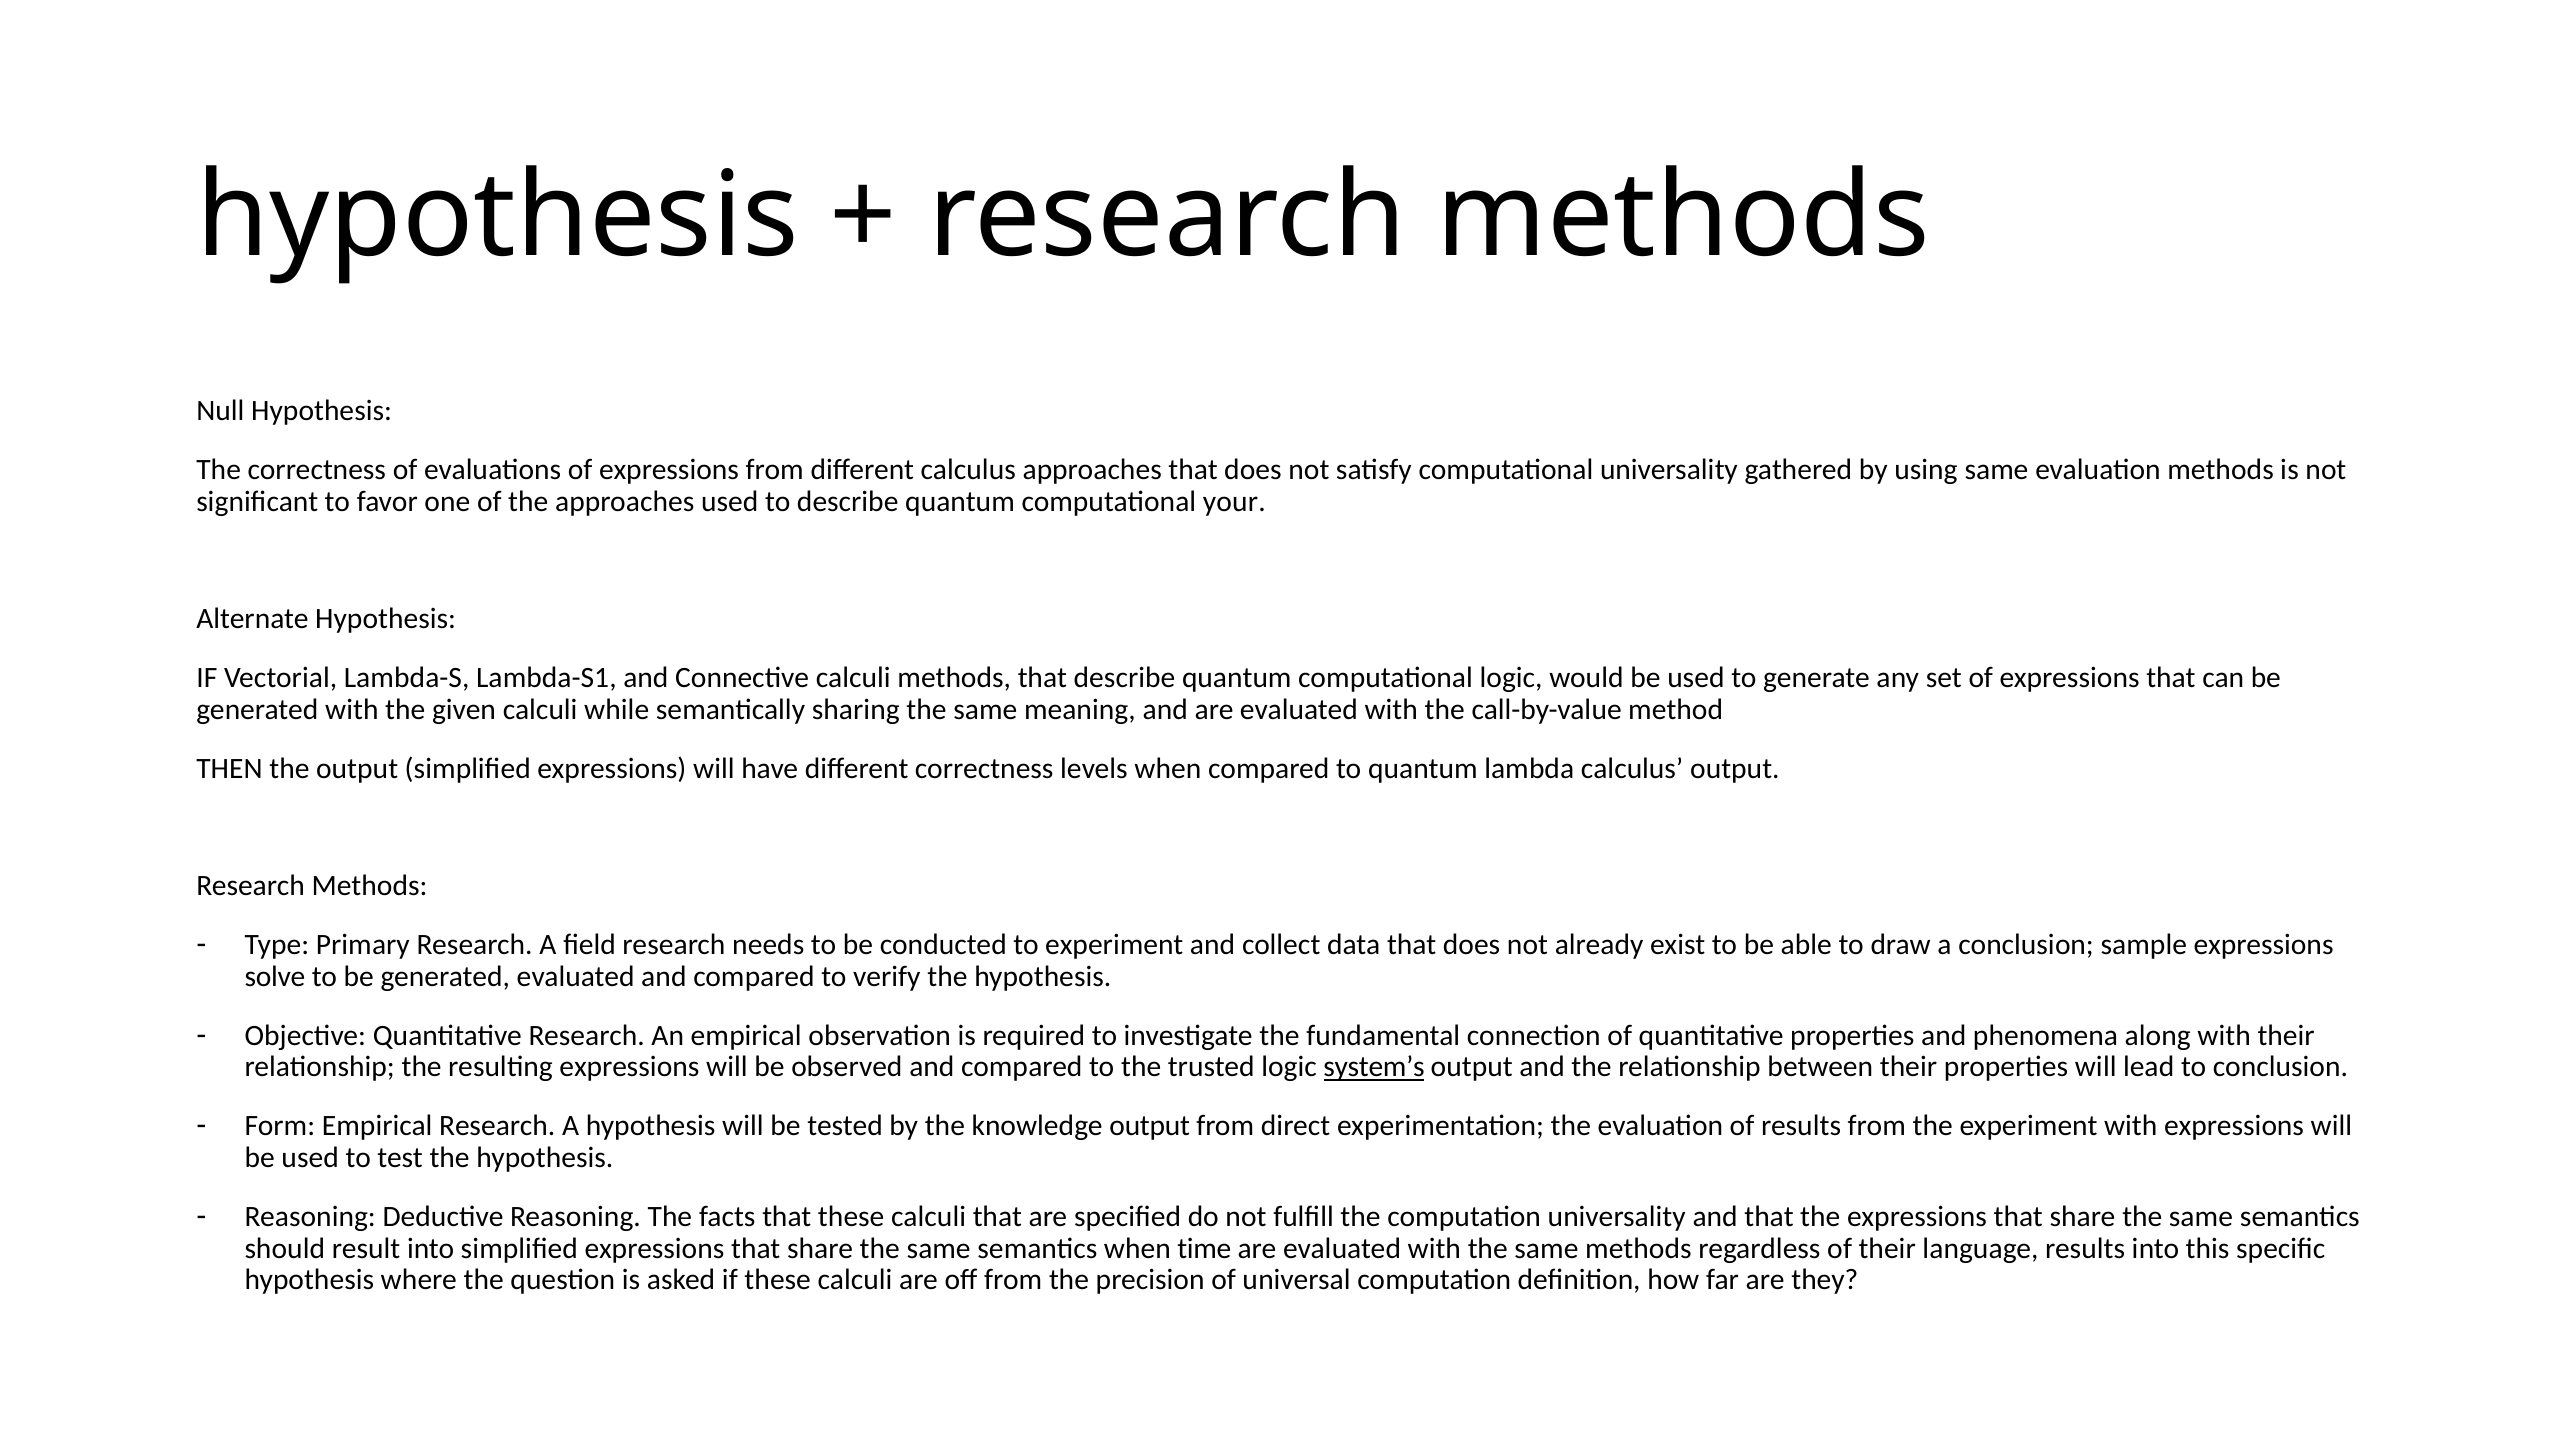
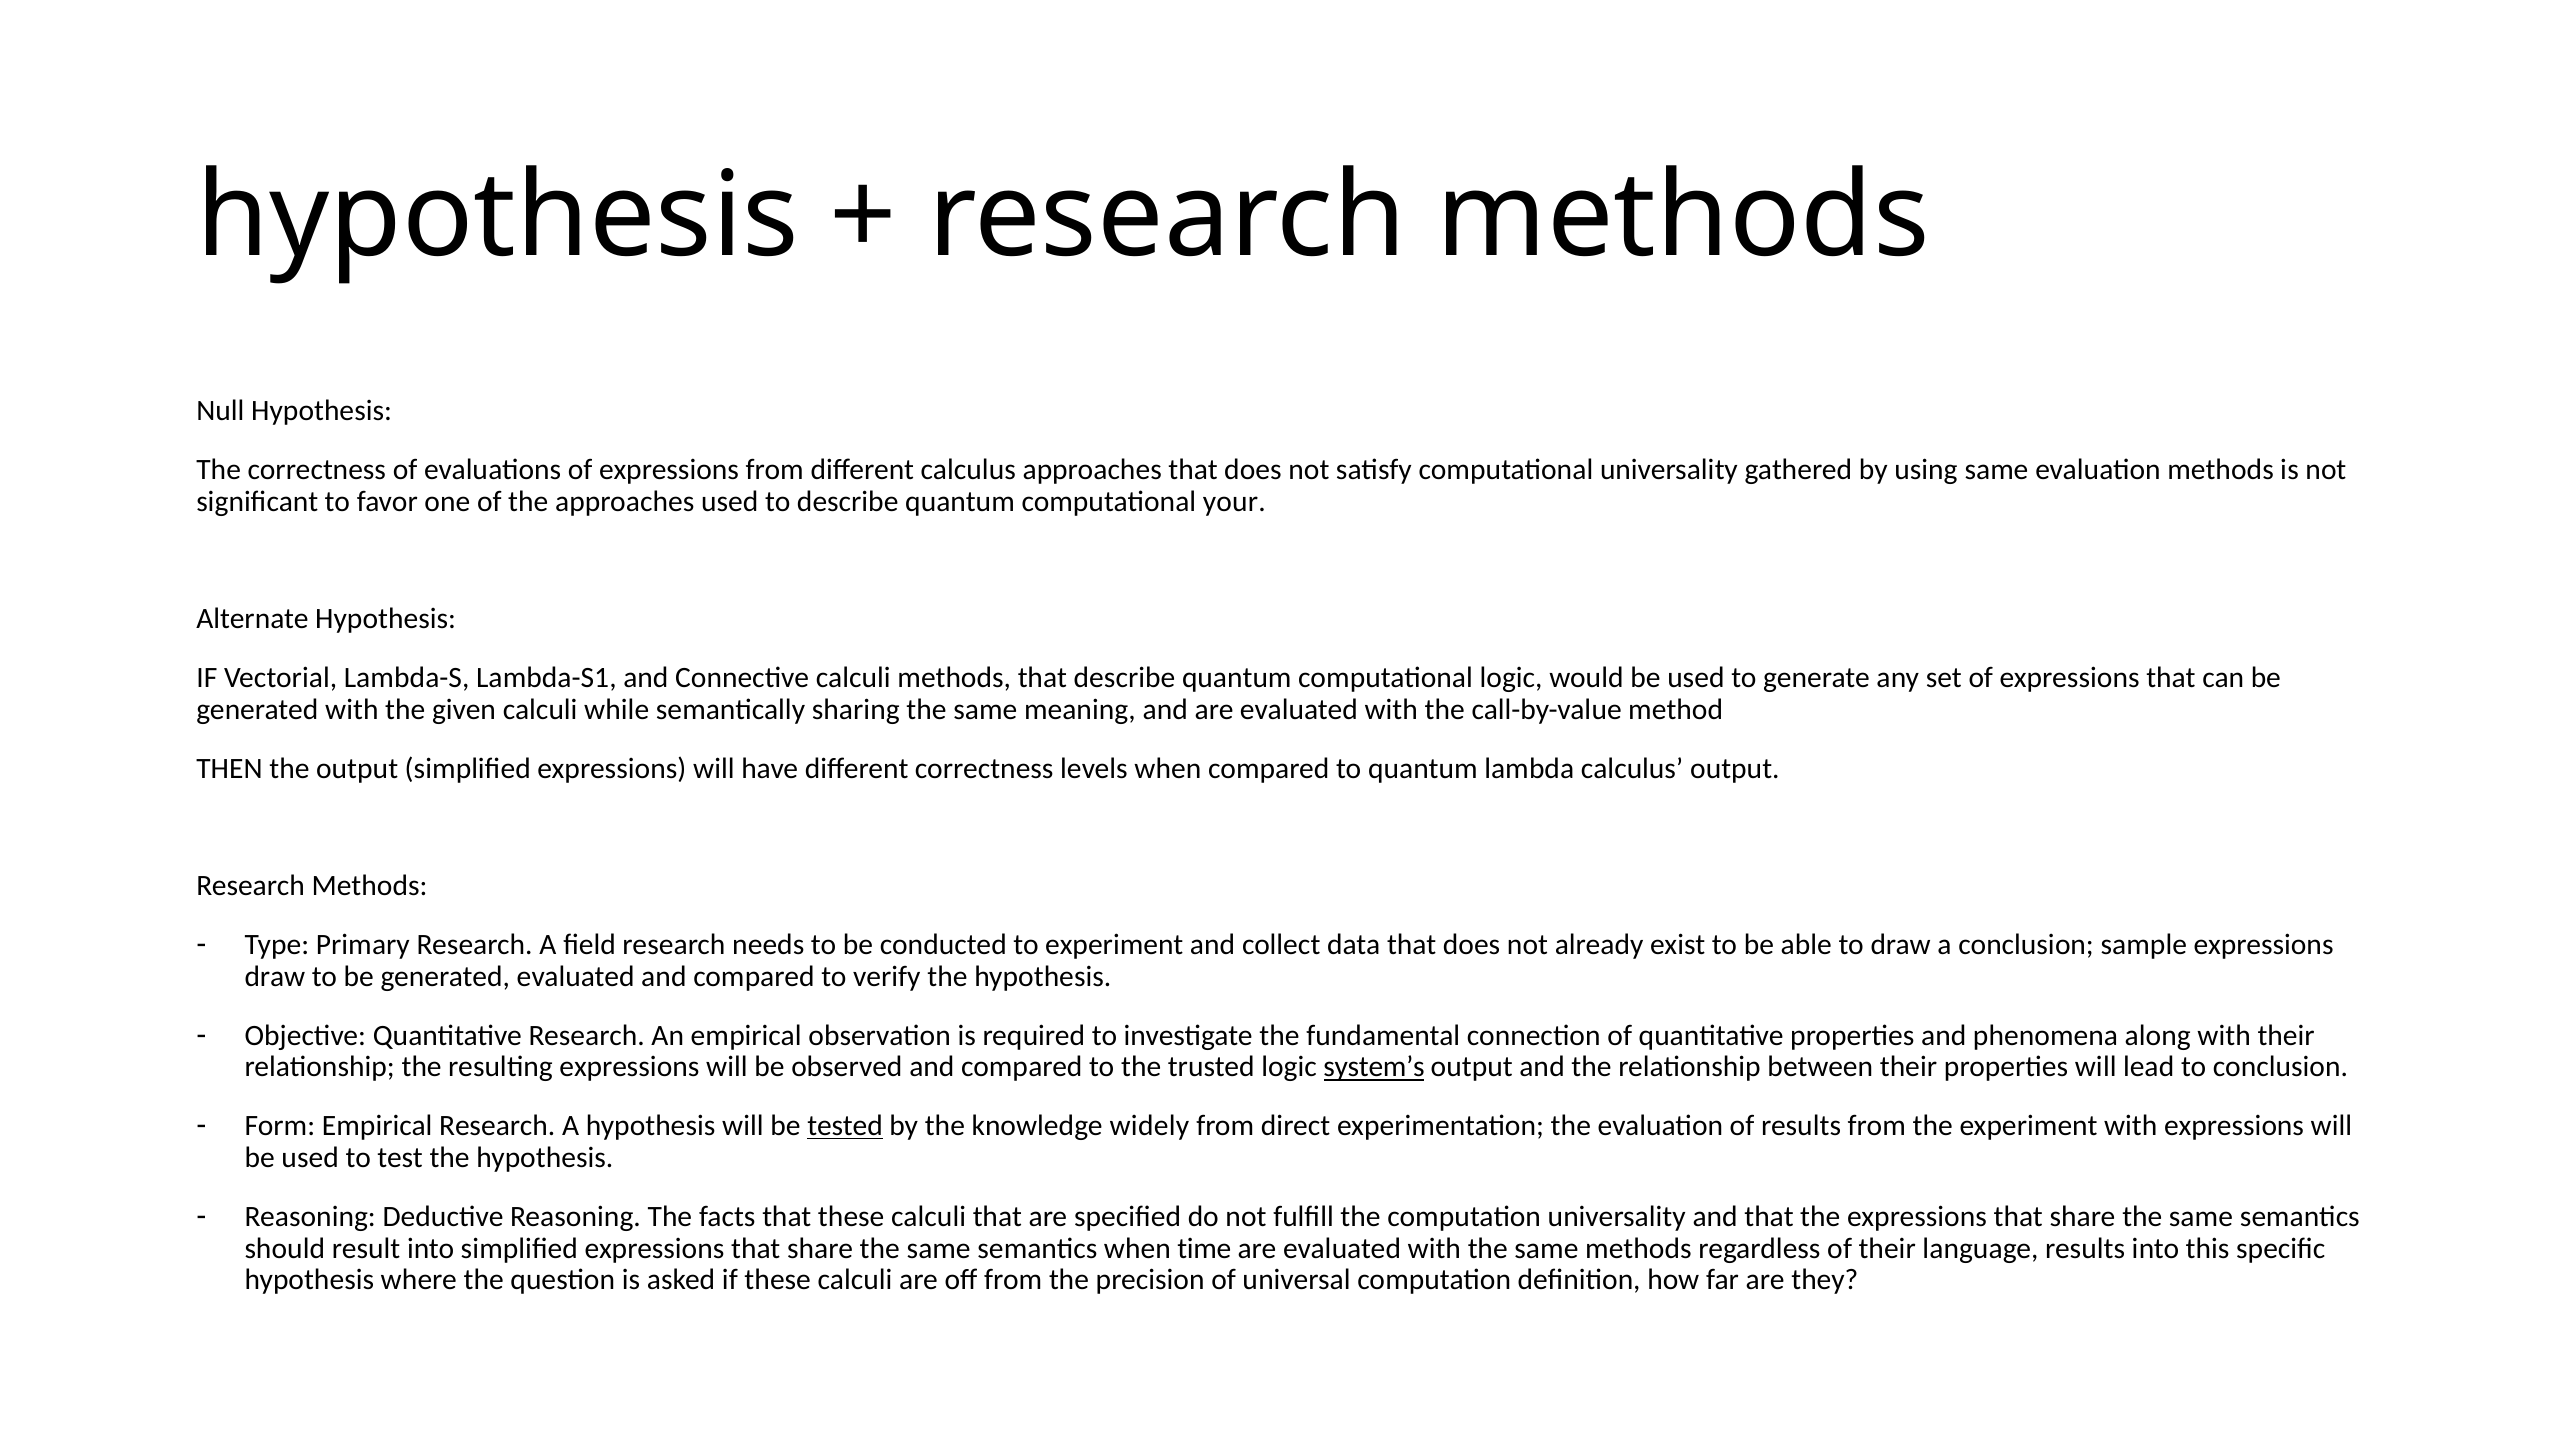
solve: solve -> draw (275, 977)
tested underline: none -> present (845, 1126)
knowledge output: output -> widely (1149, 1126)
